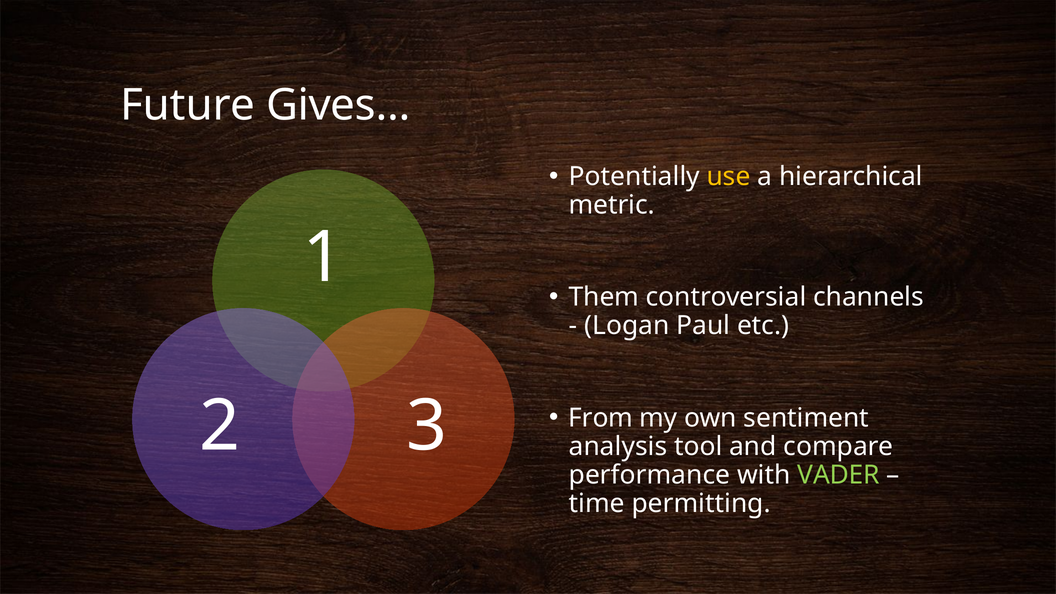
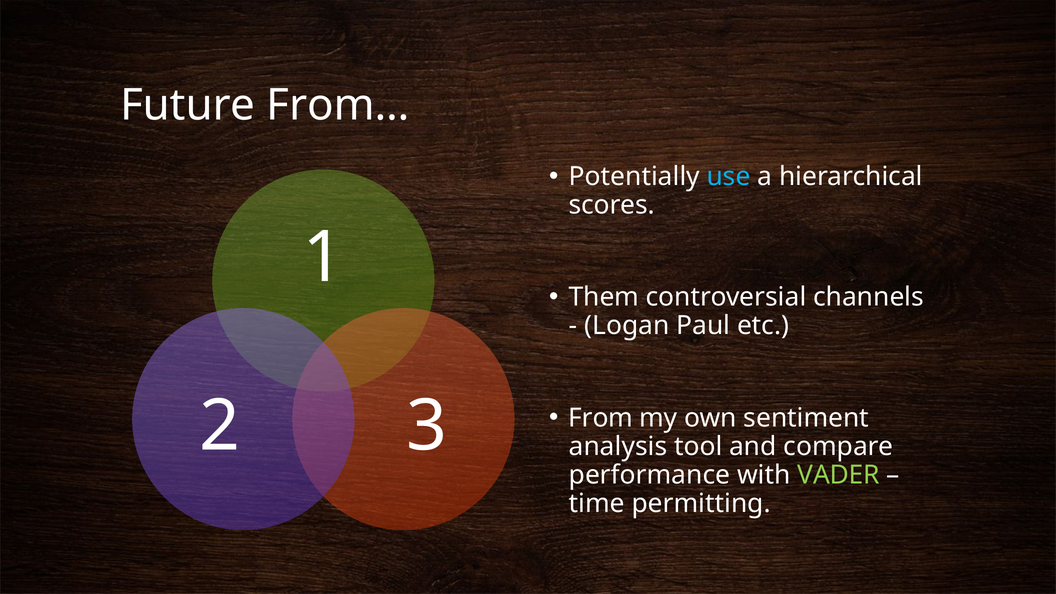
Gives…: Gives… -> From… (338, 105)
use colour: yellow -> light blue (729, 177)
metric: metric -> scores (612, 205)
